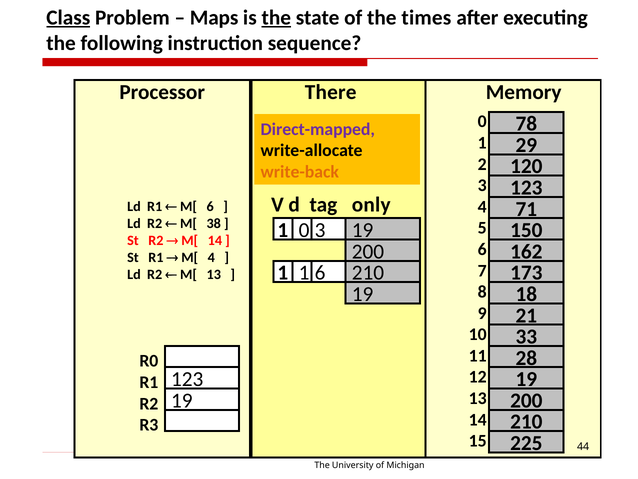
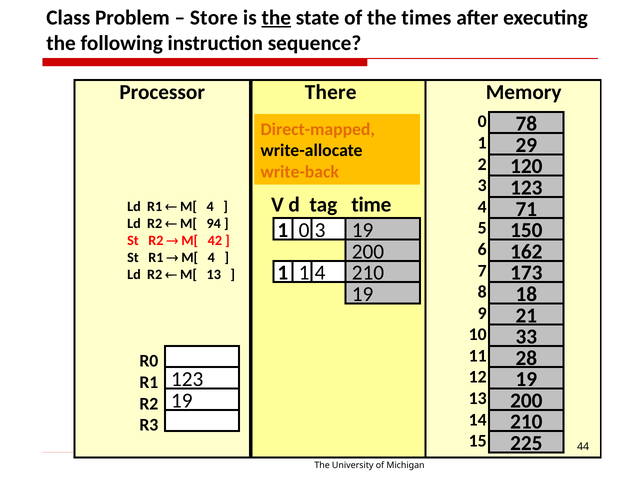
Class underline: present -> none (68, 18)
Maps: Maps -> Store (214, 18)
Direct-mapped colour: purple -> orange (318, 129)
only: only -> time (371, 205)
6: 6 -> 4 (210, 206)
38: 38 -> 94 (214, 223)
M[ 14: 14 -> 42 (215, 240)
1 6: 6 -> 4 (320, 273)
